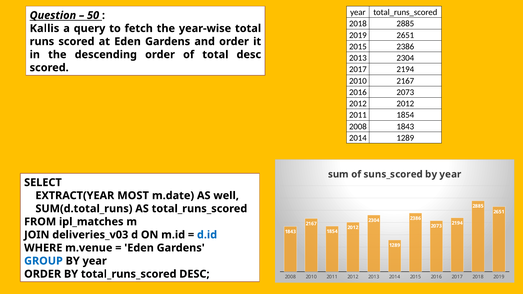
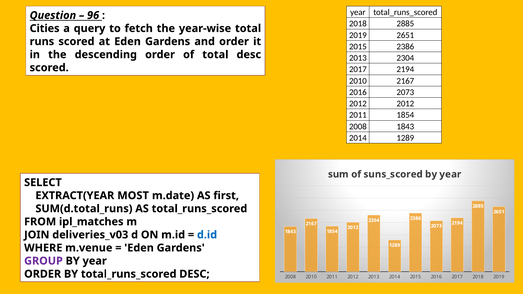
50: 50 -> 96 (93, 15)
Kallis: Kallis -> Cities (45, 28)
well: well -> first (226, 196)
GROUP colour: blue -> purple (43, 261)
